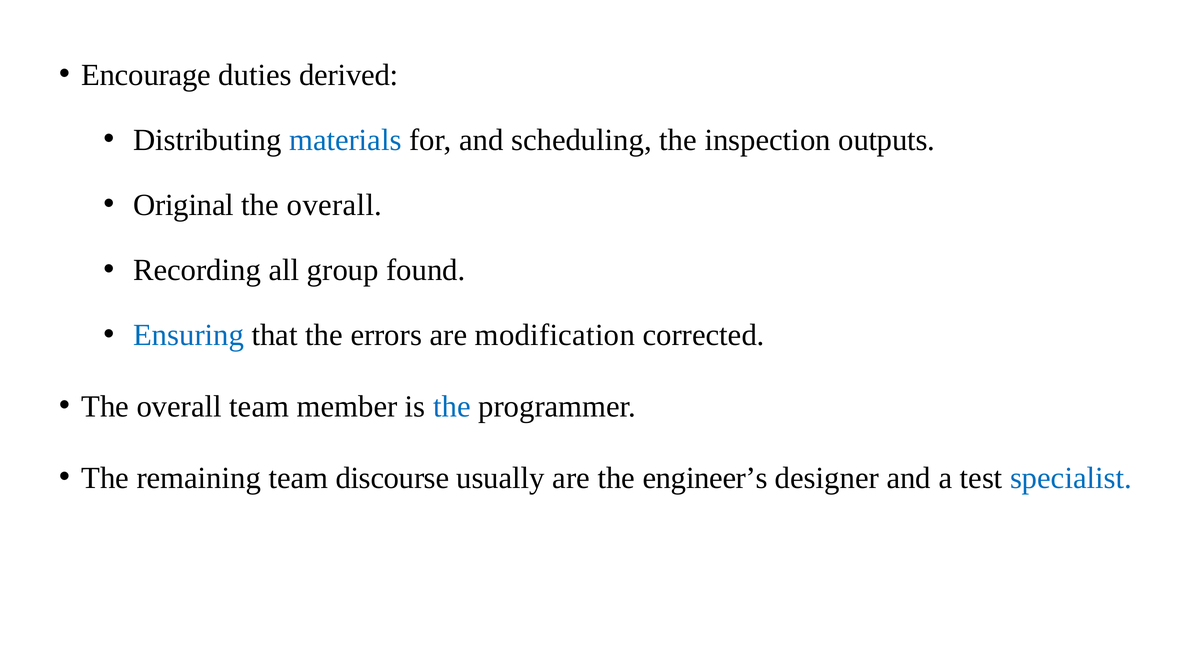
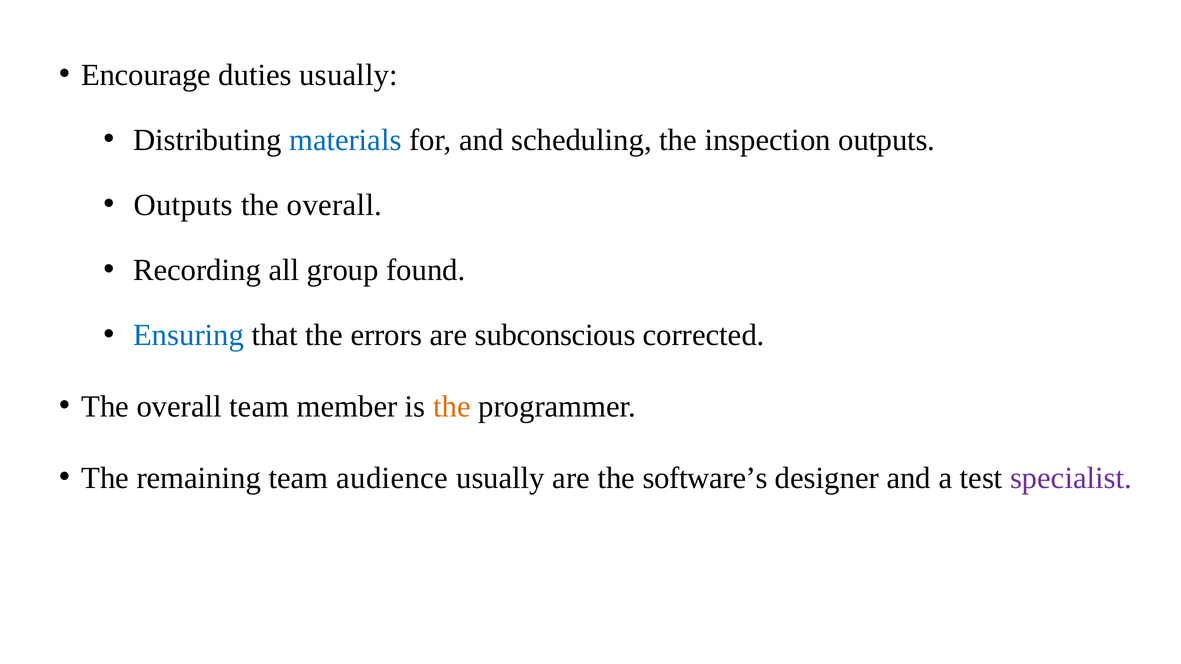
duties derived: derived -> usually (349, 75)
Original: Original -> Outputs (183, 205)
modification: modification -> subconscious (555, 335)
the colour: blue -> orange (452, 407)
discourse: discourse -> audience (392, 478)
engineer’s: engineer’s -> software’s (705, 478)
specialist colour: blue -> purple (1071, 478)
